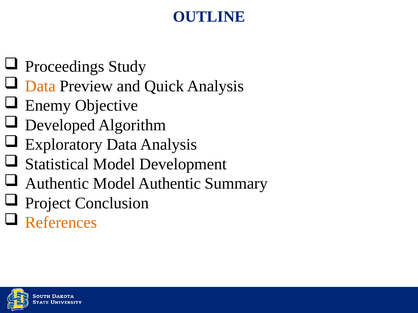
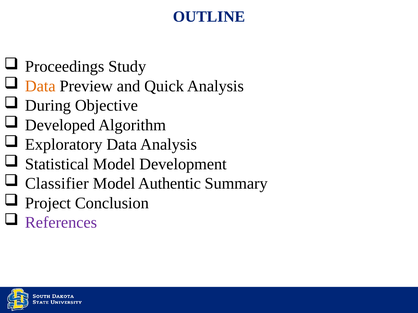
Enemy: Enemy -> During (48, 106)
Authentic: Authentic -> Classifier (57, 184)
References colour: orange -> purple (61, 223)
